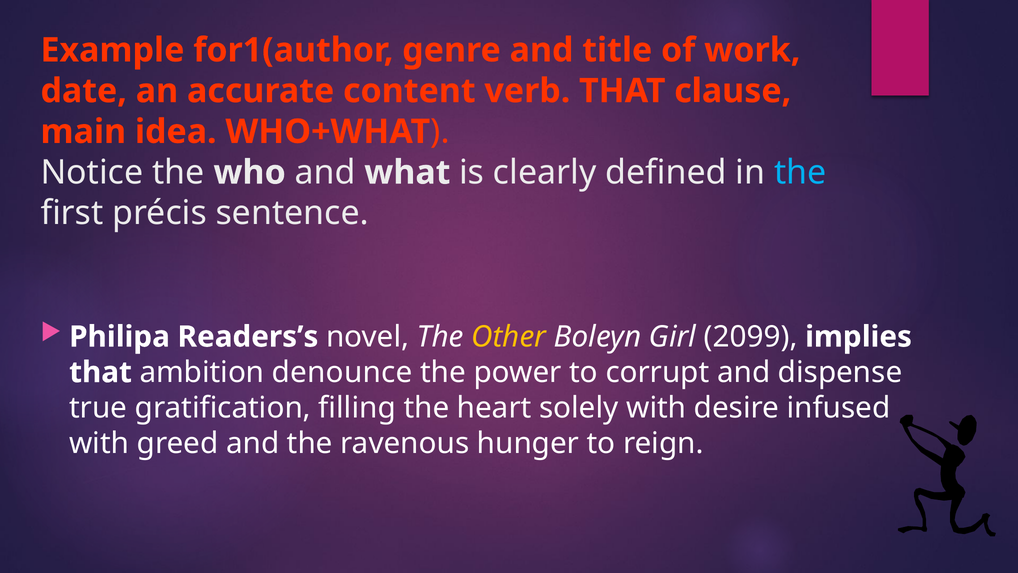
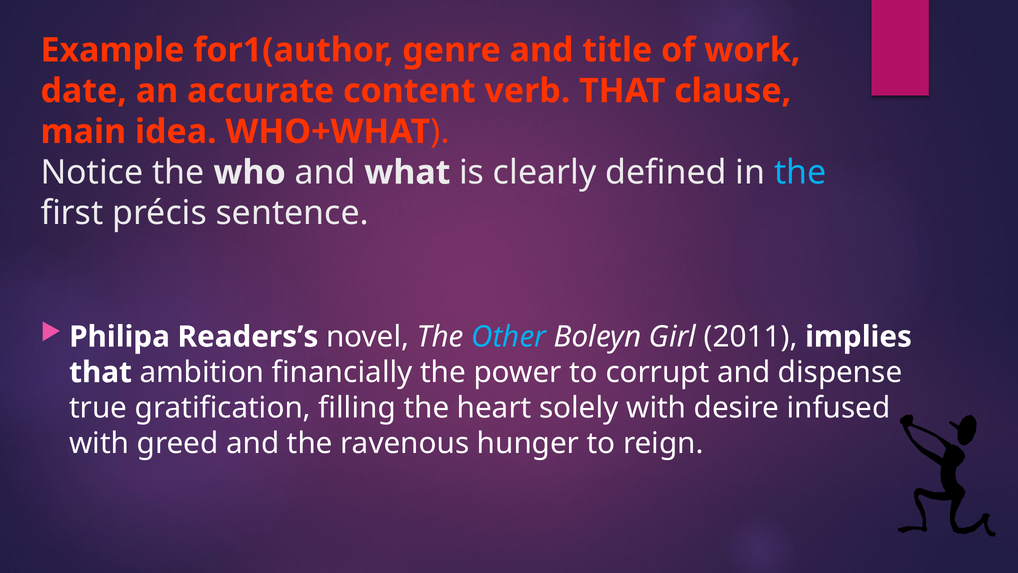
Other colour: yellow -> light blue (509, 337)
2099: 2099 -> 2011 (751, 337)
denounce: denounce -> financially (342, 372)
